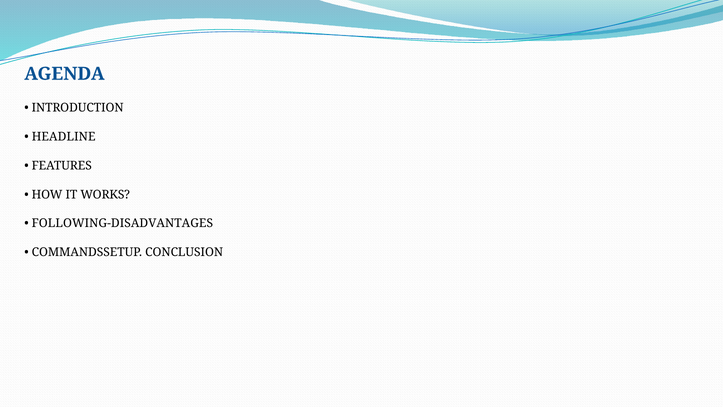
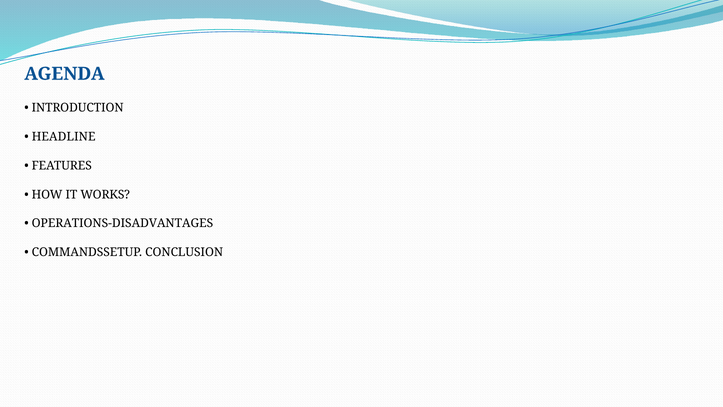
FOLLOWING-DISADVANTAGES: FOLLOWING-DISADVANTAGES -> OPERATIONS-DISADVANTAGES (122, 223)
